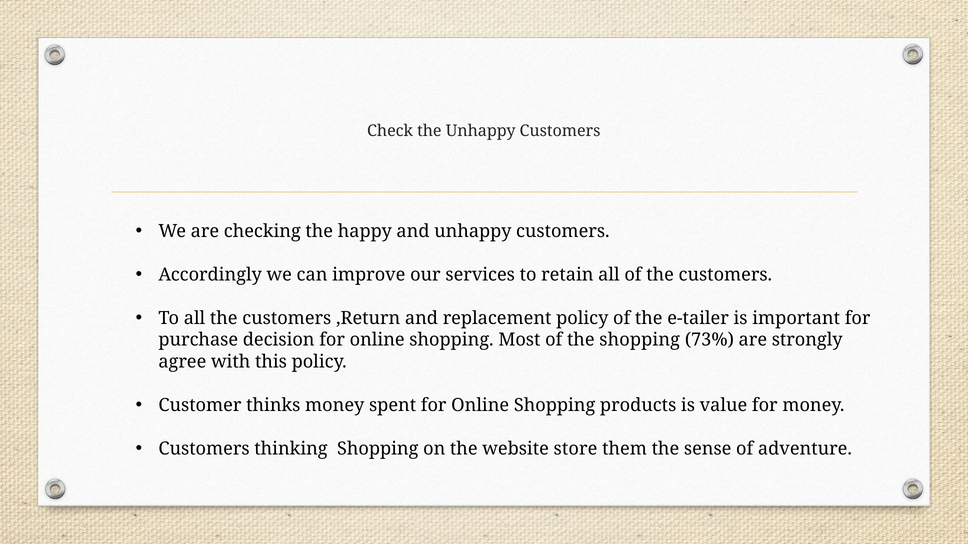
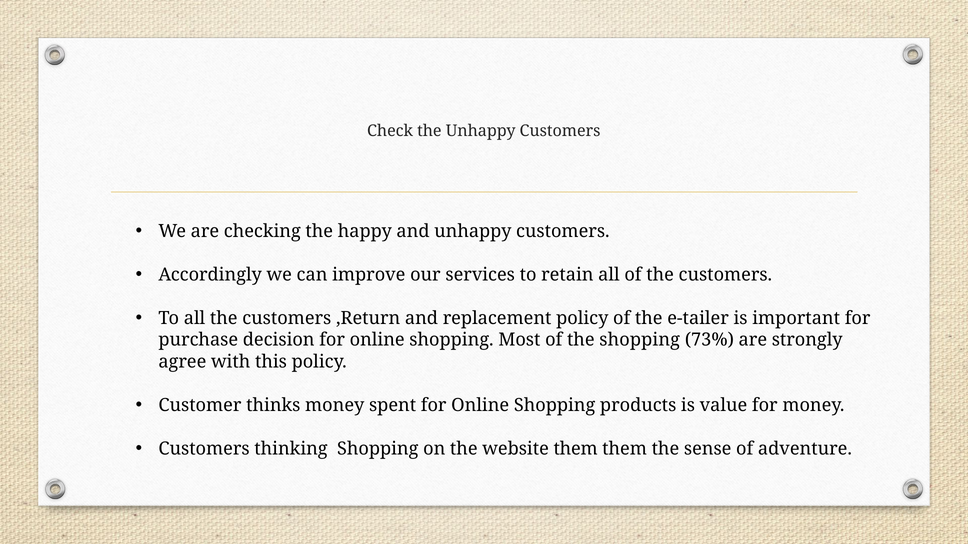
website store: store -> them (576, 449)
